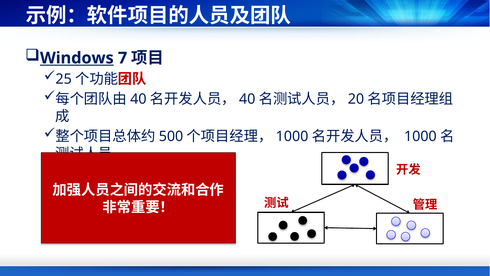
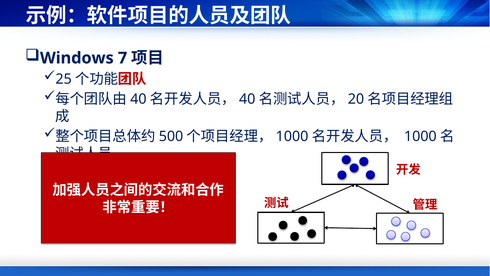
Windows underline: present -> none (77, 58)
